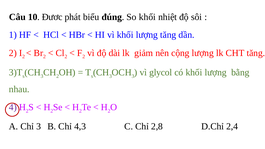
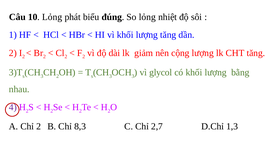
10 Đươc: Đươc -> Lỏng (52, 17)
So khối: khối -> lỏng (147, 17)
Chỉ 3: 3 -> 2 (39, 126)
4,3: 4,3 -> 8,3 (80, 126)
2,8: 2,8 -> 2,7 (157, 126)
2,4: 2,4 -> 1,3 (232, 126)
